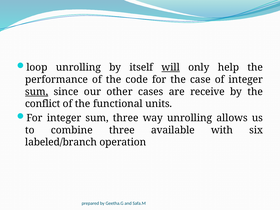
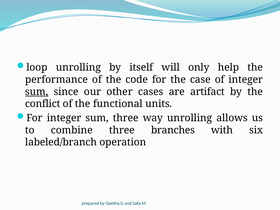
will underline: present -> none (171, 67)
receive: receive -> artifact (207, 92)
available: available -> branches (173, 130)
